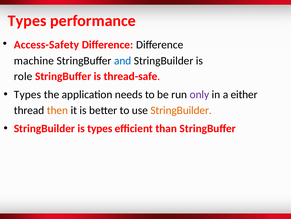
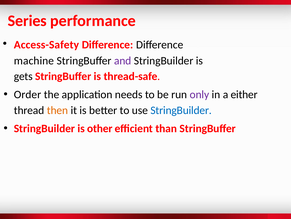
Types: Types -> Series (27, 21)
and colour: blue -> purple (123, 60)
role: role -> gets (23, 76)
Types: Types -> Order (28, 94)
StringBuilder colour: orange -> blue (181, 110)
is types: types -> other (100, 128)
